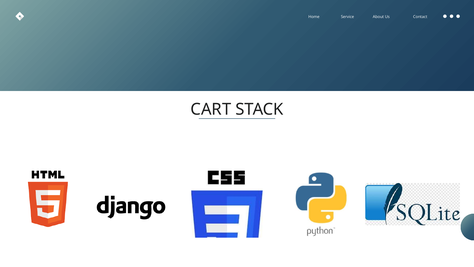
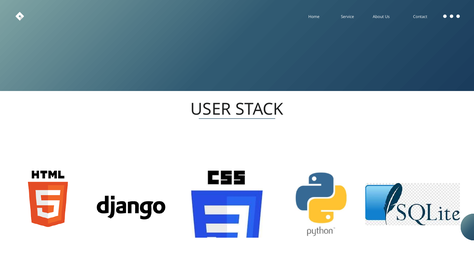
CART: CART -> USER (211, 109)
